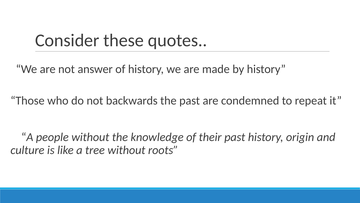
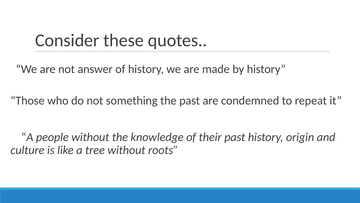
backwards: backwards -> something (132, 100)
